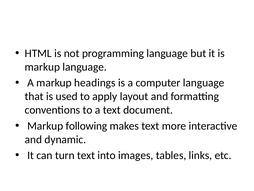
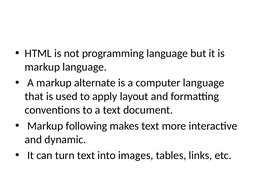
headings: headings -> alternate (95, 83)
